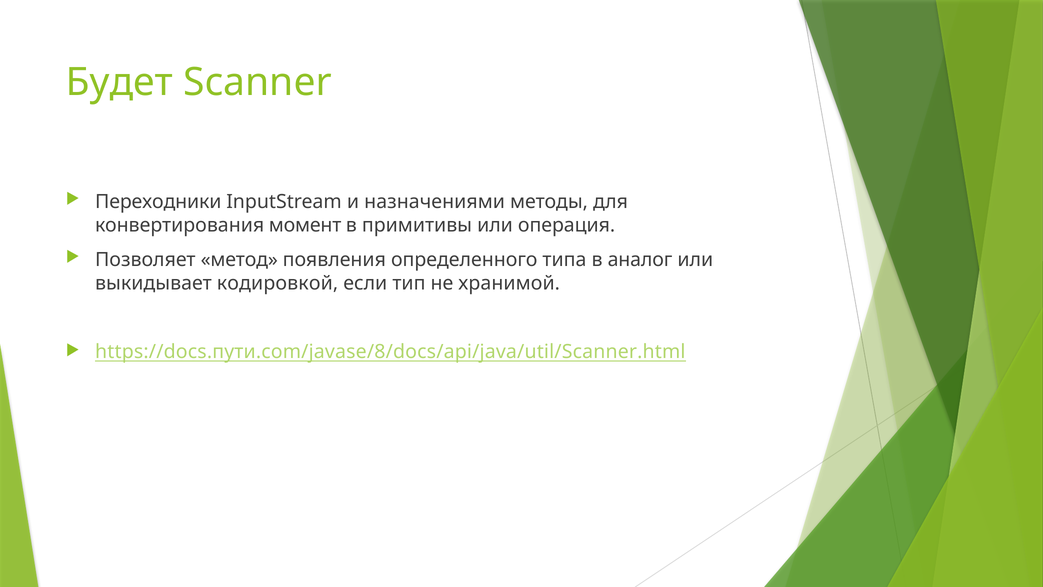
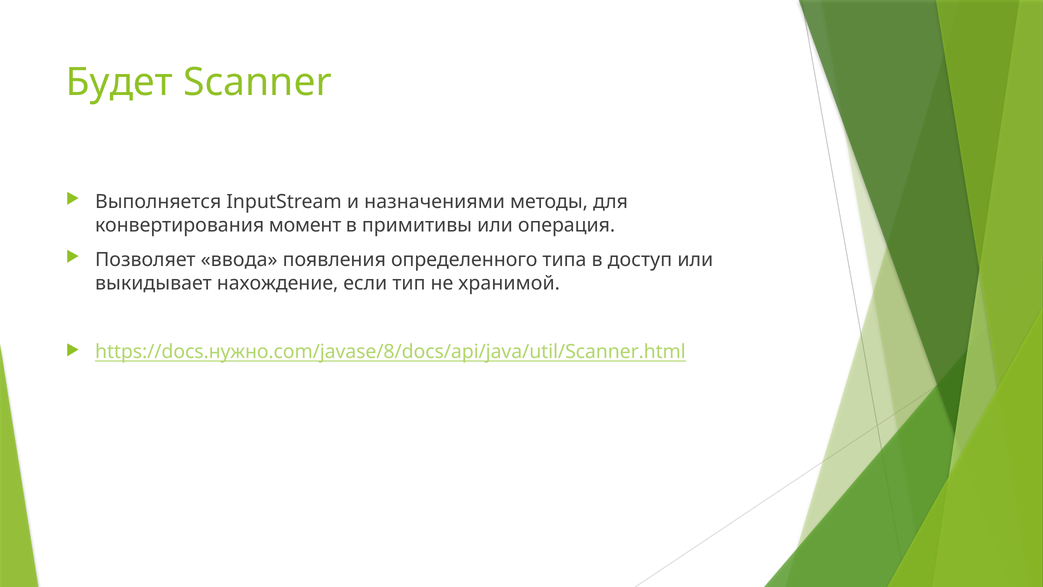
Переходники: Переходники -> Выполняется (158, 202)
метод: метод -> ввода (239, 260)
аналог: аналог -> доступ (640, 260)
кодировкой: кодировкой -> нахождение (278, 283)
https://docs.пути.com/javase/8/docs/api/java/util/Scanner.html: https://docs.пути.com/javase/8/docs/api/java/util/Scanner.html -> https://docs.нужно.com/javase/8/docs/api/java/util/Scanner.html (390, 352)
